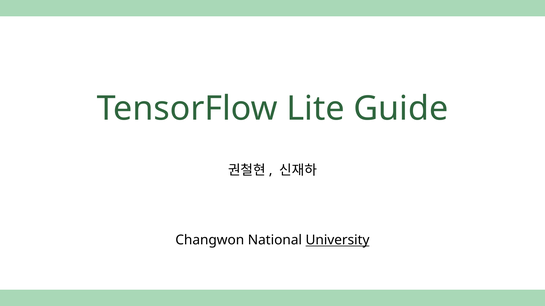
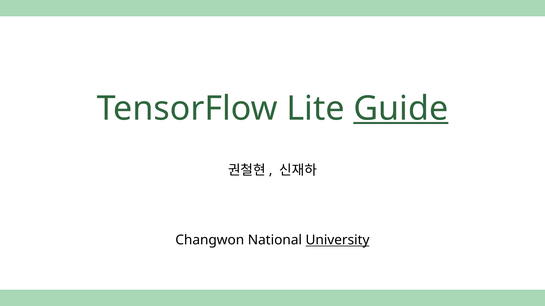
Guide underline: none -> present (401, 109)
